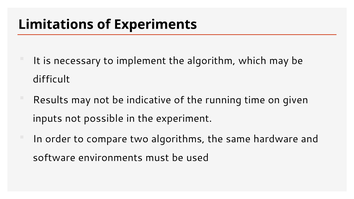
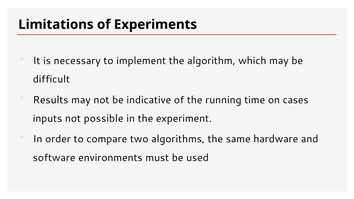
given: given -> cases (296, 100)
